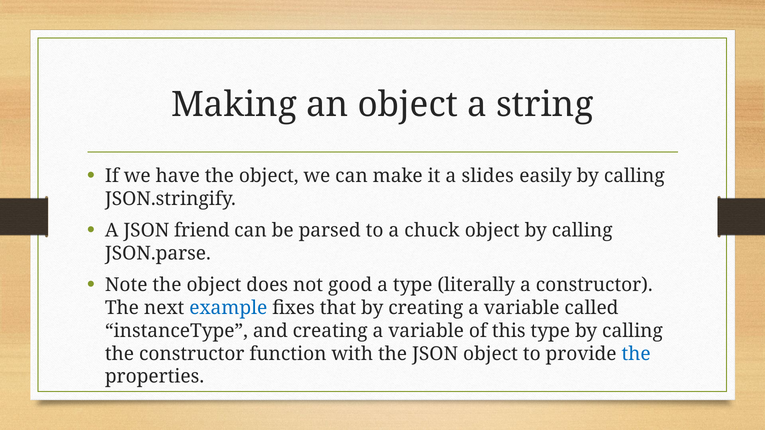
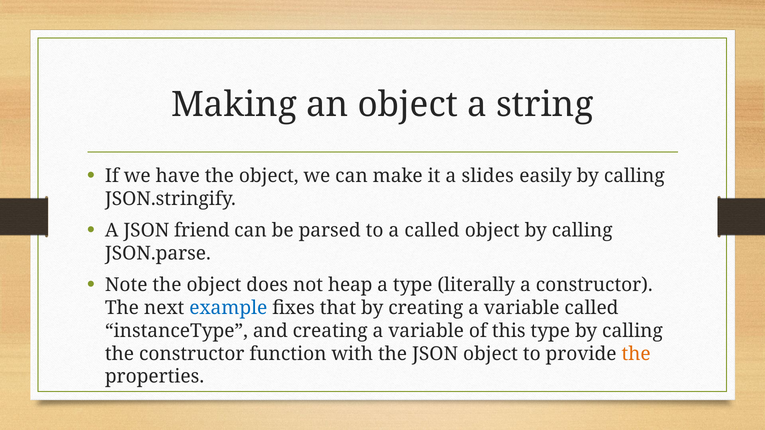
a chuck: chuck -> called (432, 231)
good: good -> heap (350, 285)
the colour: blue -> orange (636, 354)
